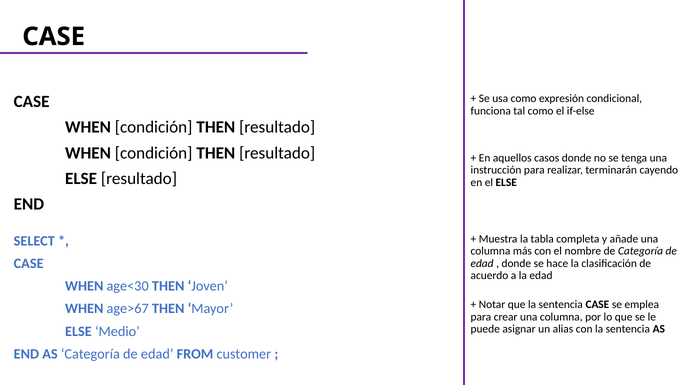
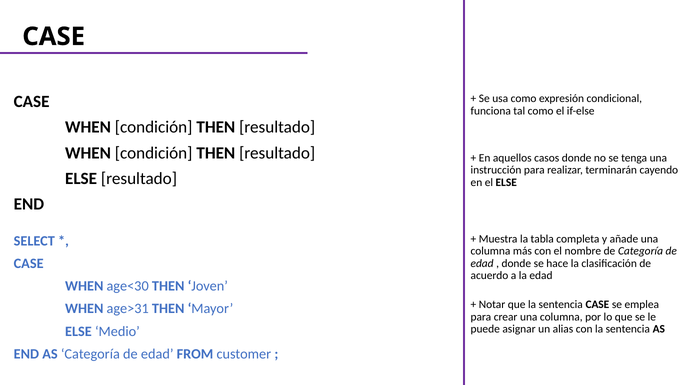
age>67: age>67 -> age>31 (128, 309)
